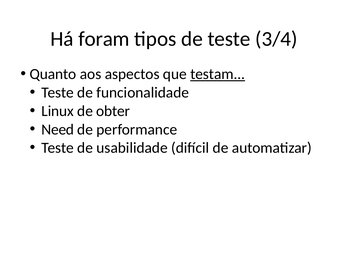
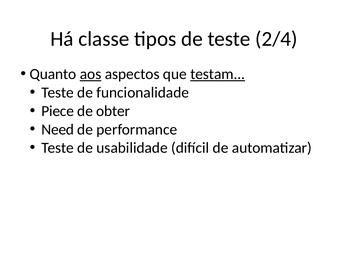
foram: foram -> classe (104, 39)
3/4: 3/4 -> 2/4 (276, 39)
aos underline: none -> present (91, 74)
Linux: Linux -> Piece (58, 111)
